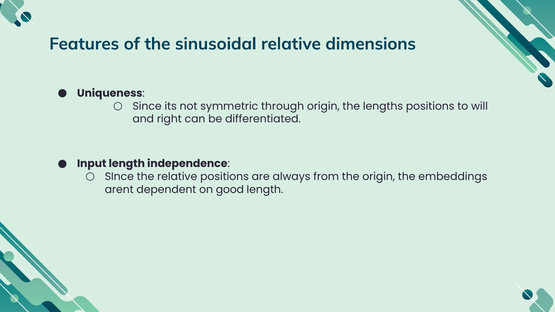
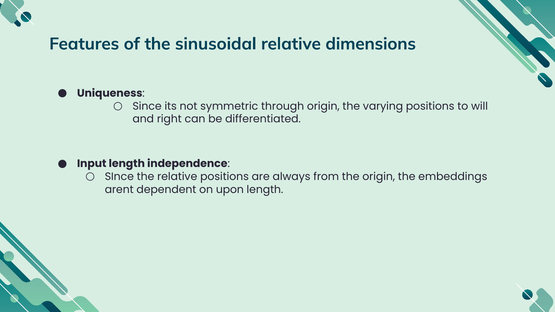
lengths: lengths -> varying (383, 106)
good: good -> upon (230, 190)
